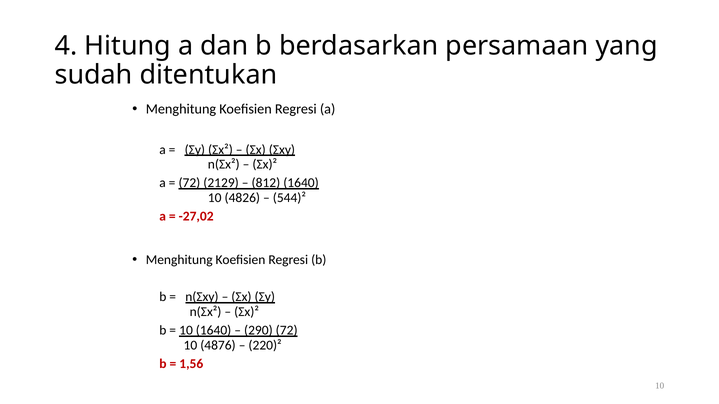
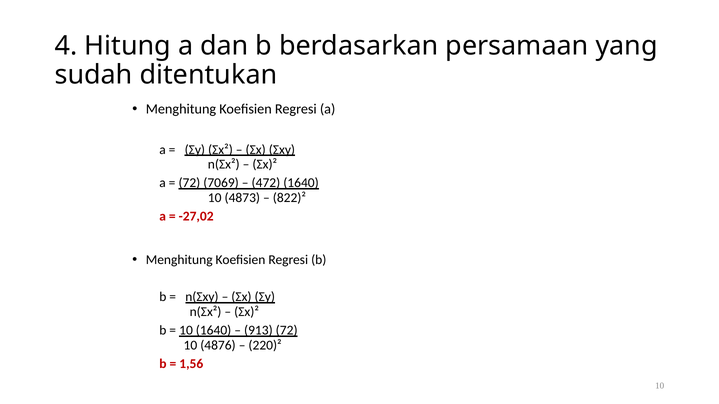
2129: 2129 -> 7069 (221, 183)
812: 812 -> 472 (266, 183)
4826: 4826 -> 4873 (242, 198)
544)²: 544)² -> 822)² (289, 198)
290: 290 -> 913 (258, 331)
